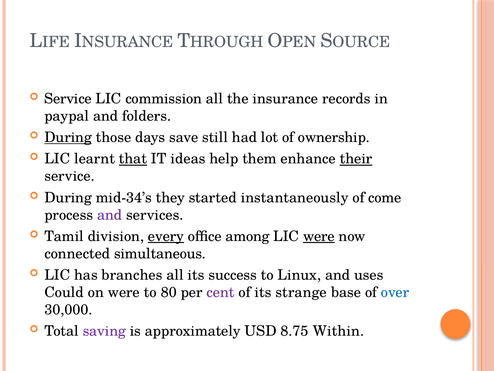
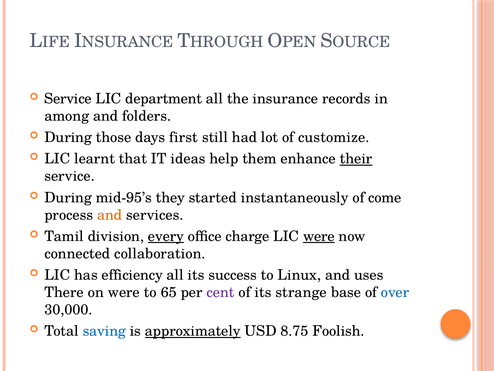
commission: commission -> department (164, 99)
paypal: paypal -> among (67, 116)
During underline: present -> none (68, 137)
save: save -> first (184, 137)
ownership: ownership -> customize (334, 137)
that underline: present -> none (133, 159)
mid-34’s: mid-34’s -> mid-95’s (124, 197)
and colour: purple -> orange (110, 215)
among: among -> charge (248, 236)
simultaneous: simultaneous -> collaboration (160, 253)
branches: branches -> efficiency (132, 275)
Could: Could -> There (64, 292)
80: 80 -> 65 (169, 292)
saving colour: purple -> blue (104, 331)
approximately underline: none -> present (193, 331)
Within: Within -> Foolish (339, 331)
